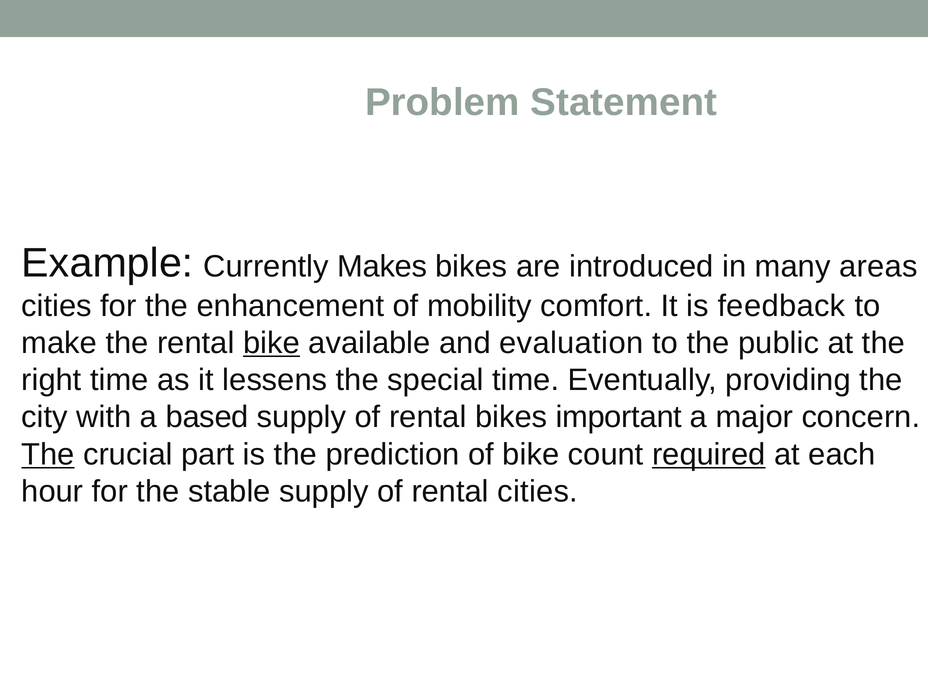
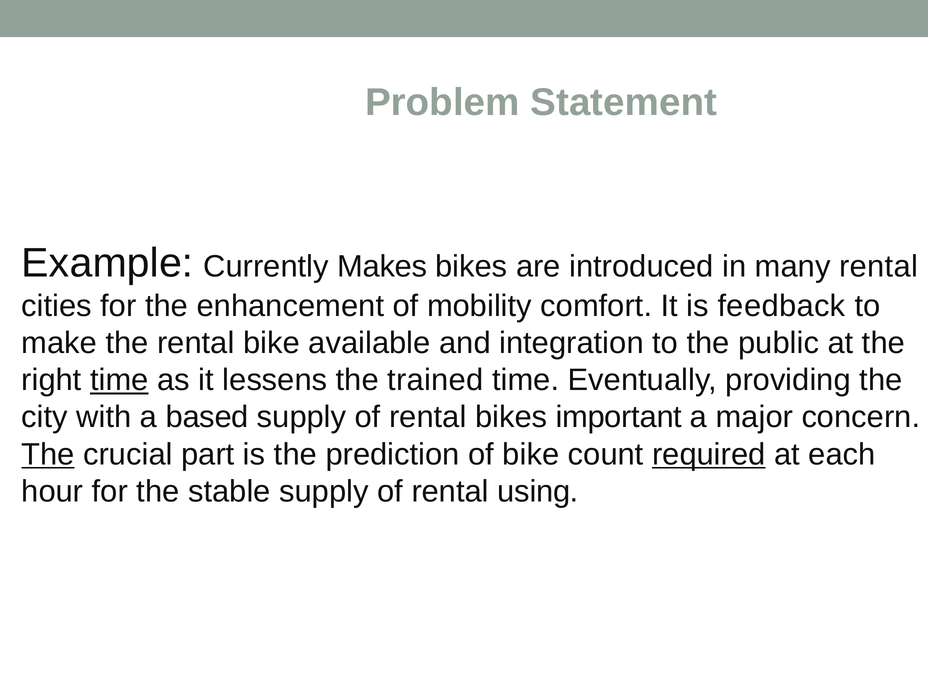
many areas: areas -> rental (879, 267)
bike underline: present -> none (272, 343)
evaluation: evaluation -> integration (572, 343)
time underline: none -> present (119, 380)
special: special -> trained (435, 380)
rental cities: cities -> using (538, 491)
